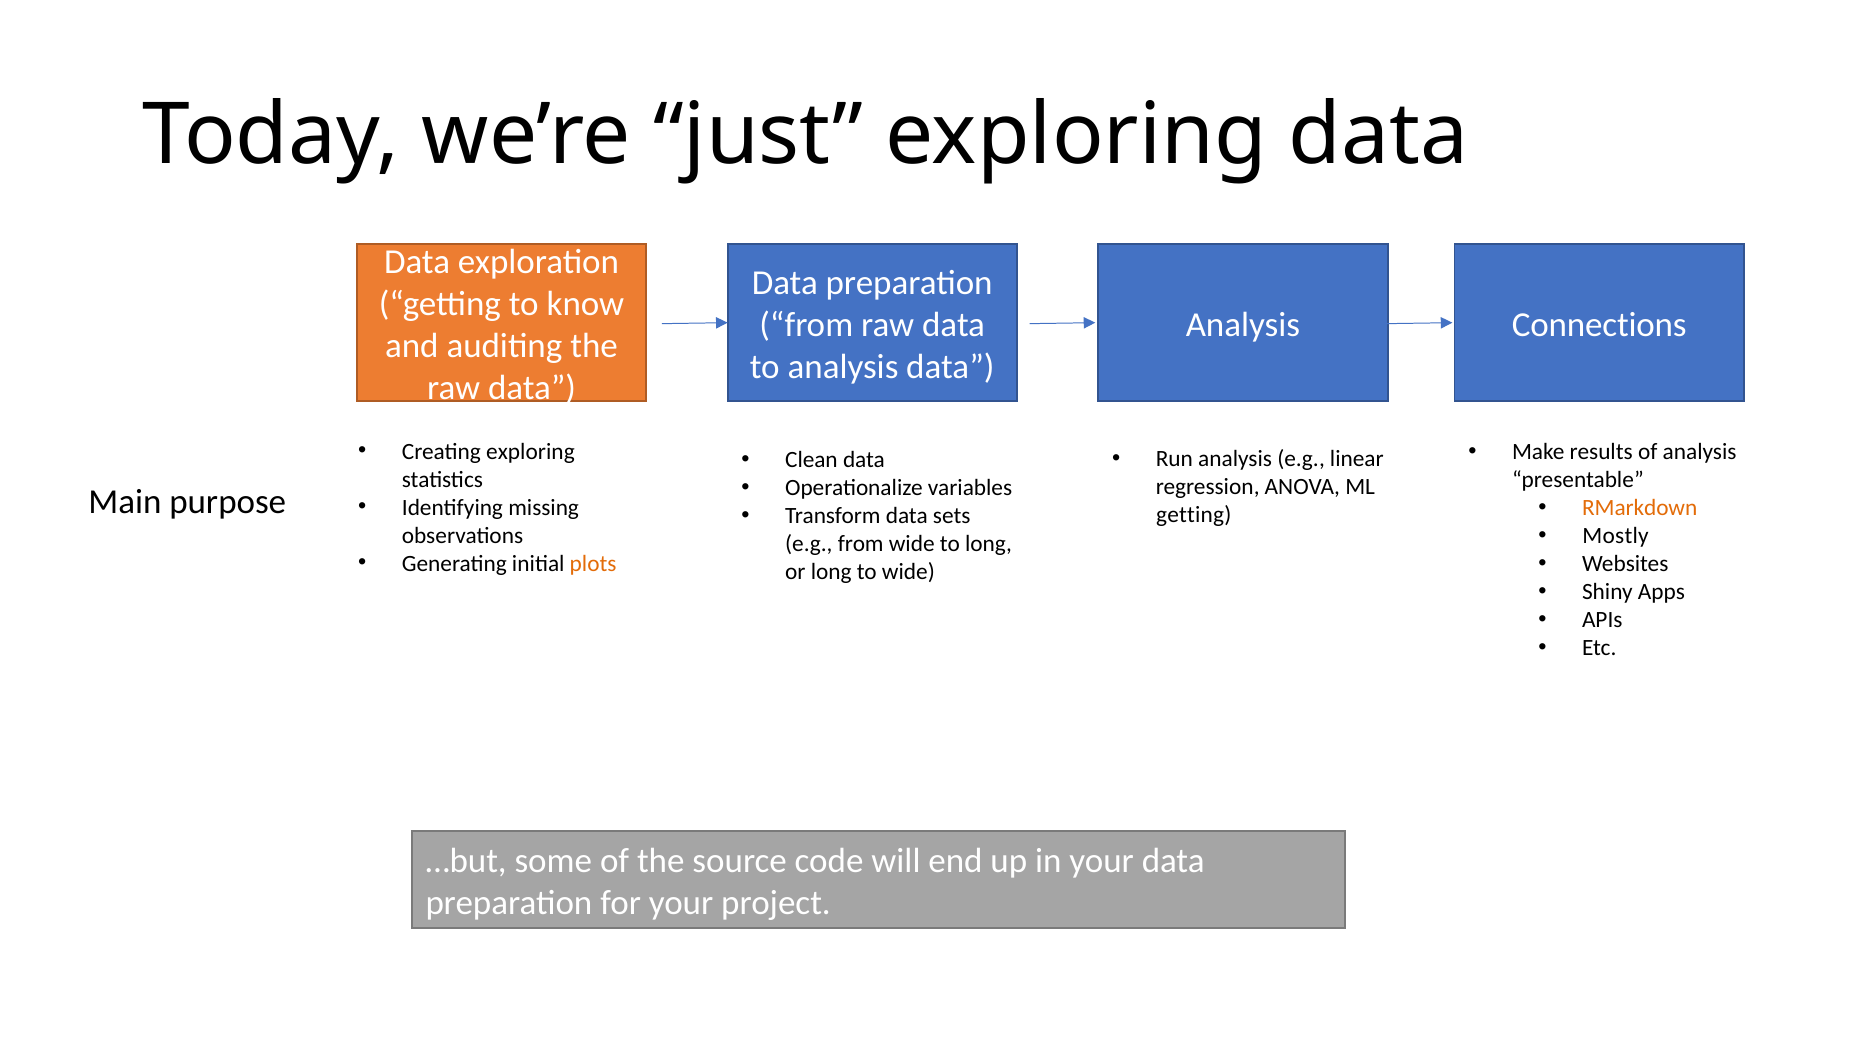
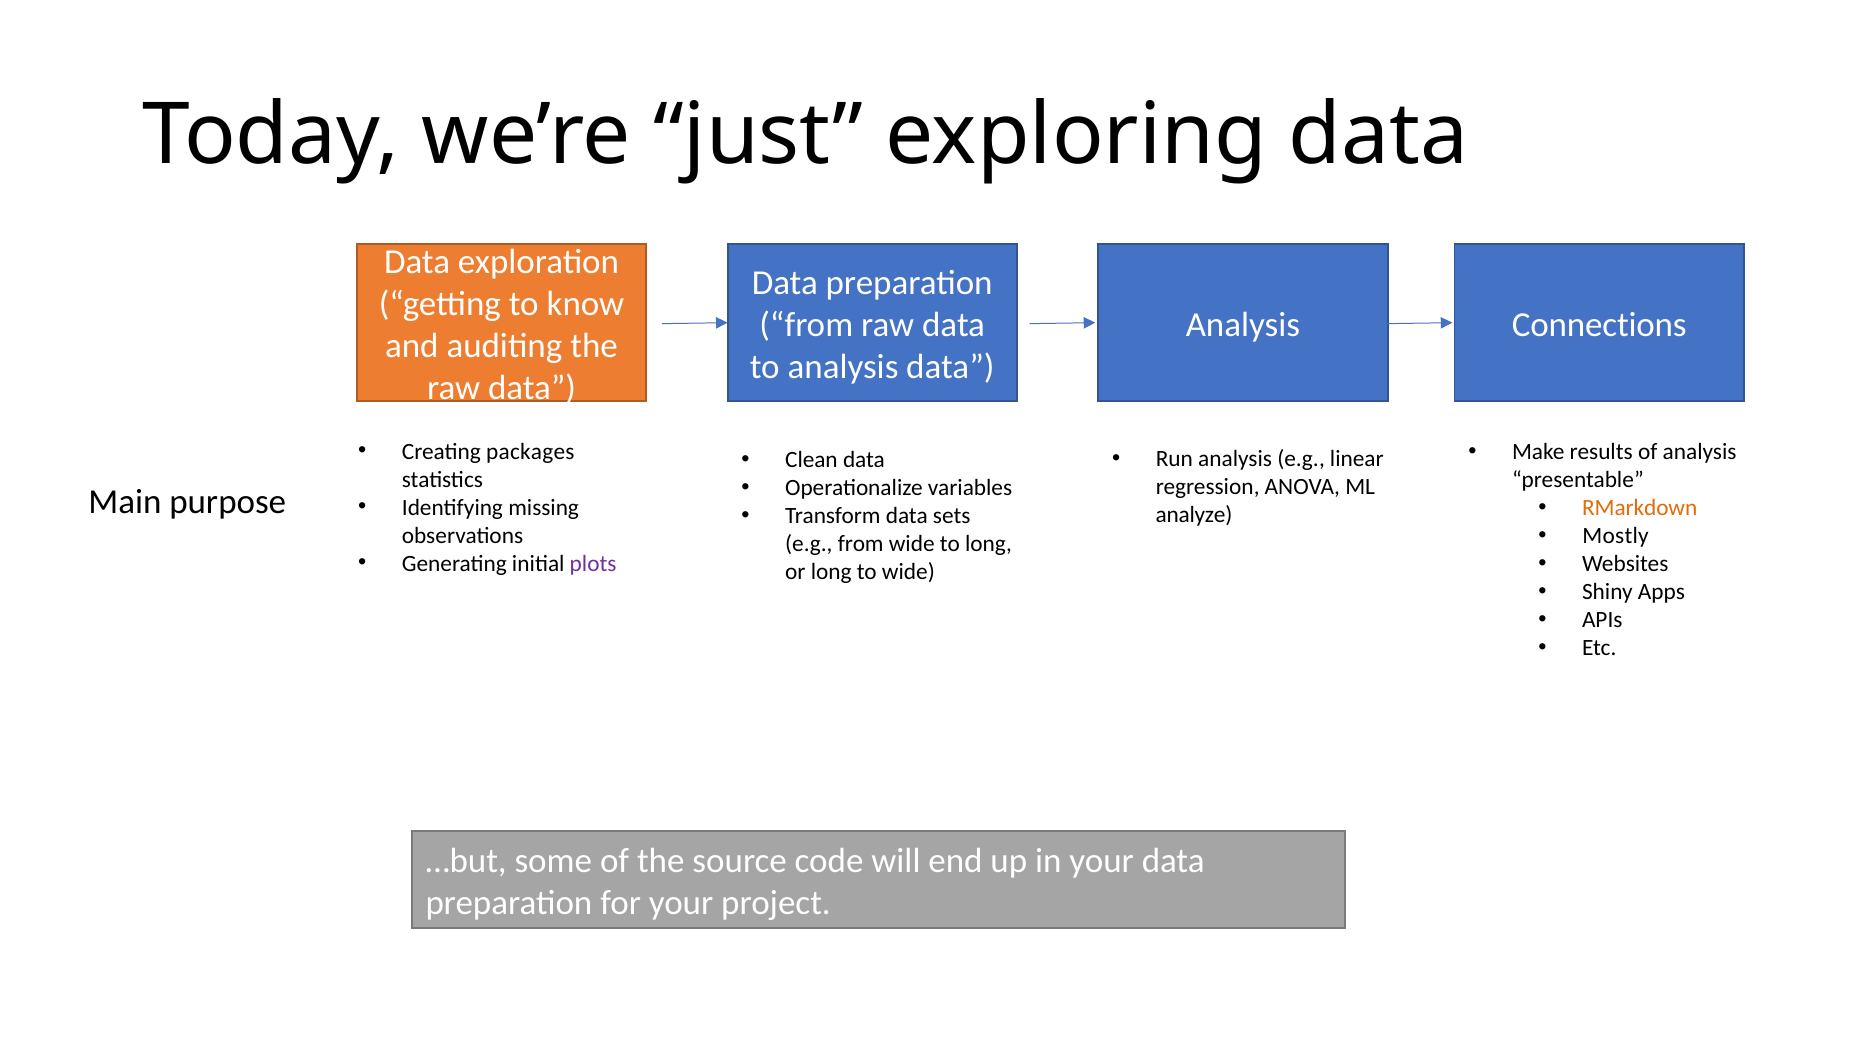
Creating exploring: exploring -> packages (530, 452)
getting: getting -> analyze (1194, 516)
plots colour: orange -> purple (593, 564)
